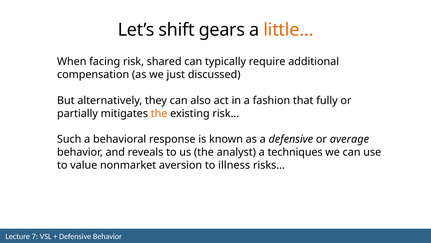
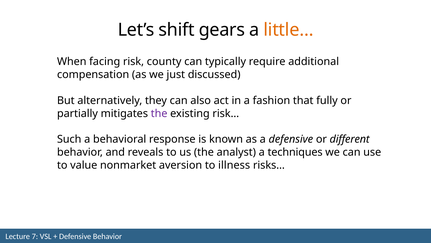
shared: shared -> county (164, 61)
the colour: orange -> purple (159, 113)
average: average -> different (350, 139)
